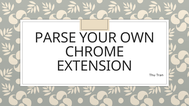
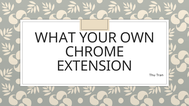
PARSE: PARSE -> WHAT (55, 38)
